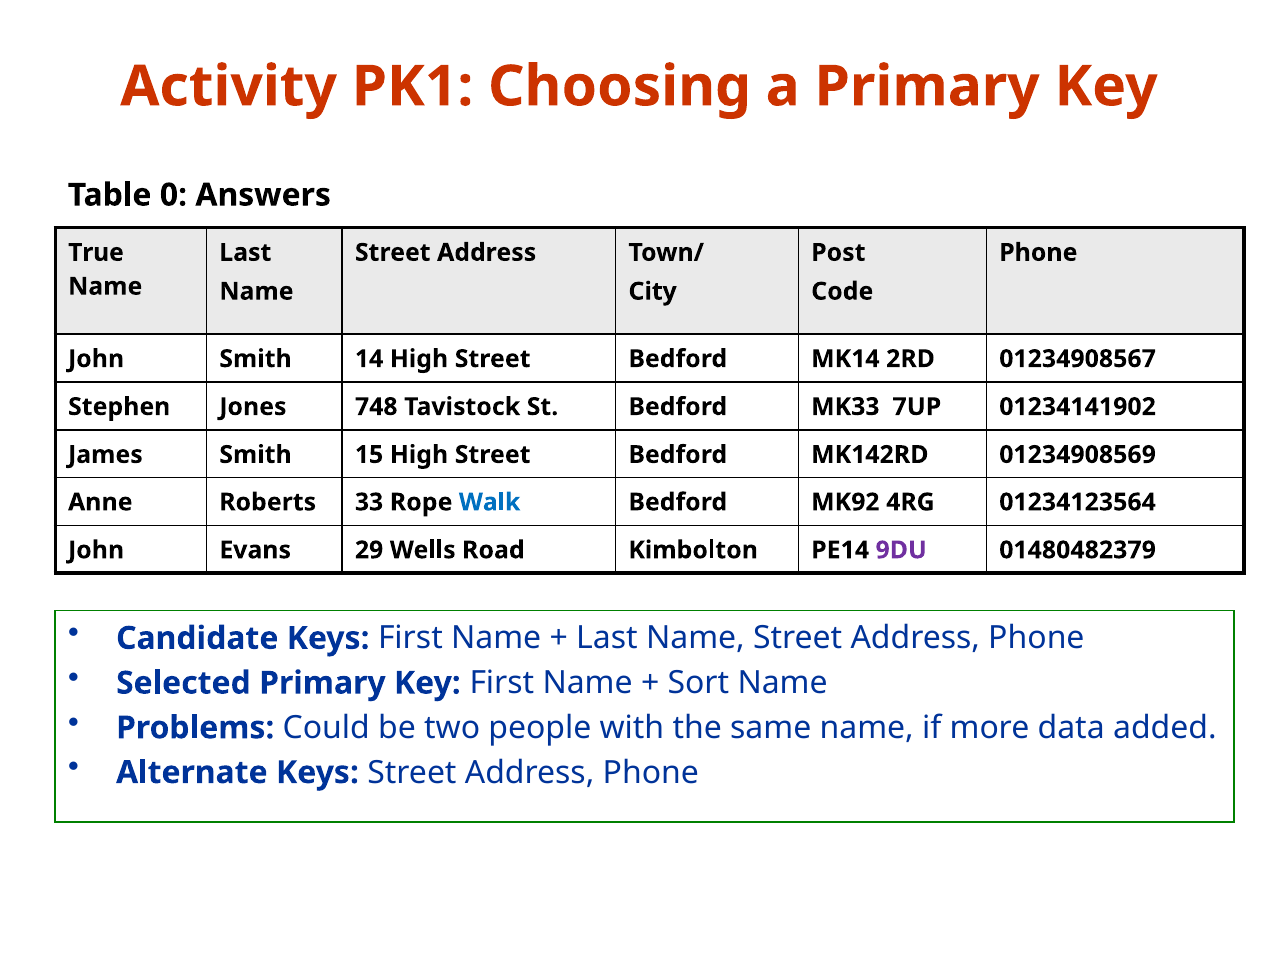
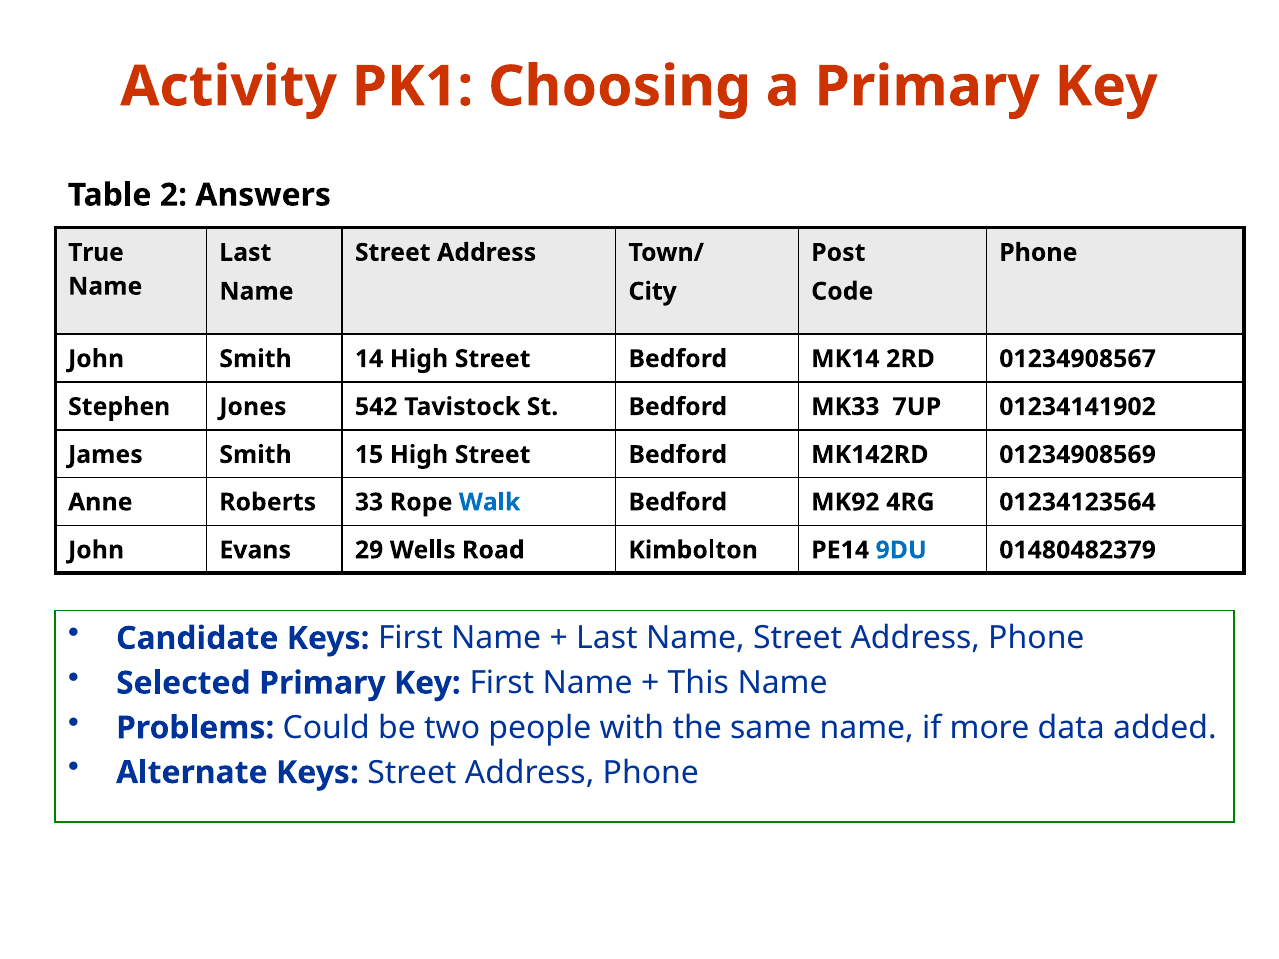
0: 0 -> 2 (173, 195)
748: 748 -> 542 (376, 407)
9DU colour: purple -> blue (901, 550)
Sort: Sort -> This (698, 683)
